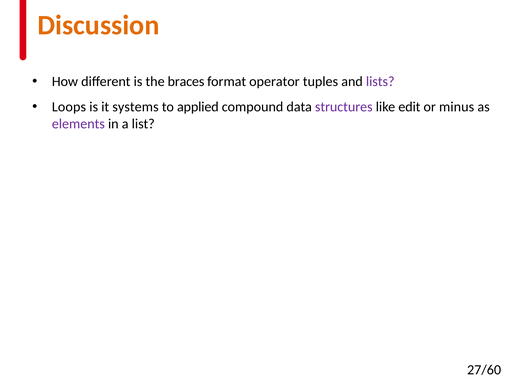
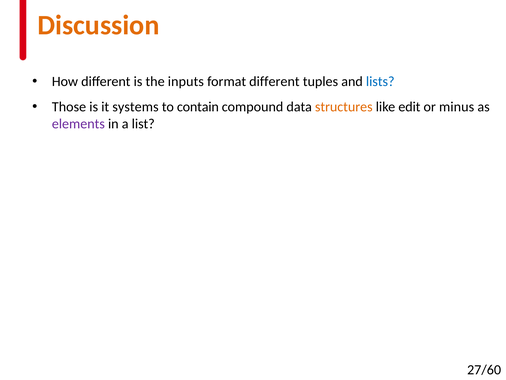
braces: braces -> inputs (186, 81)
format operator: operator -> different (274, 81)
lists colour: purple -> blue (380, 81)
Loops: Loops -> Those (69, 107)
applied: applied -> contain (198, 107)
structures colour: purple -> orange (344, 107)
